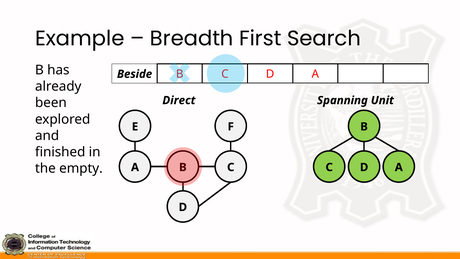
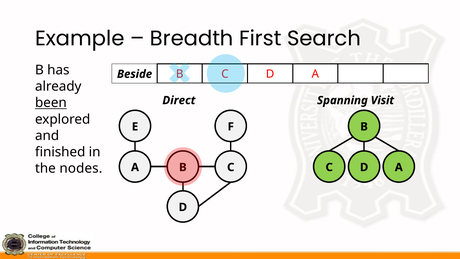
Unit: Unit -> Visit (382, 100)
been underline: none -> present (51, 103)
empty: empty -> nodes (81, 168)
